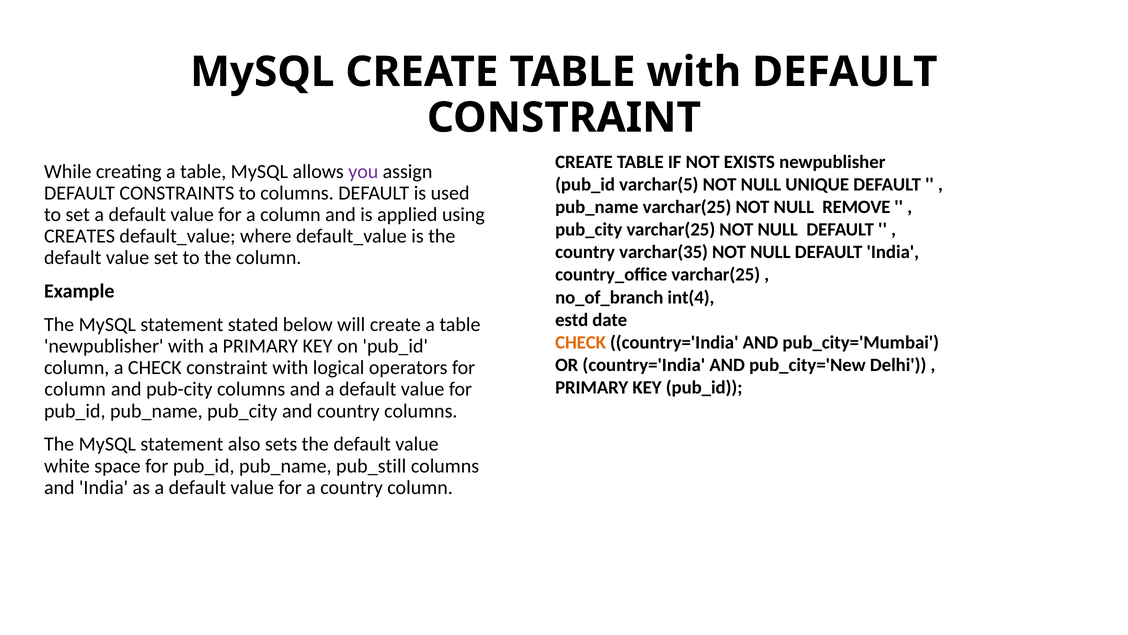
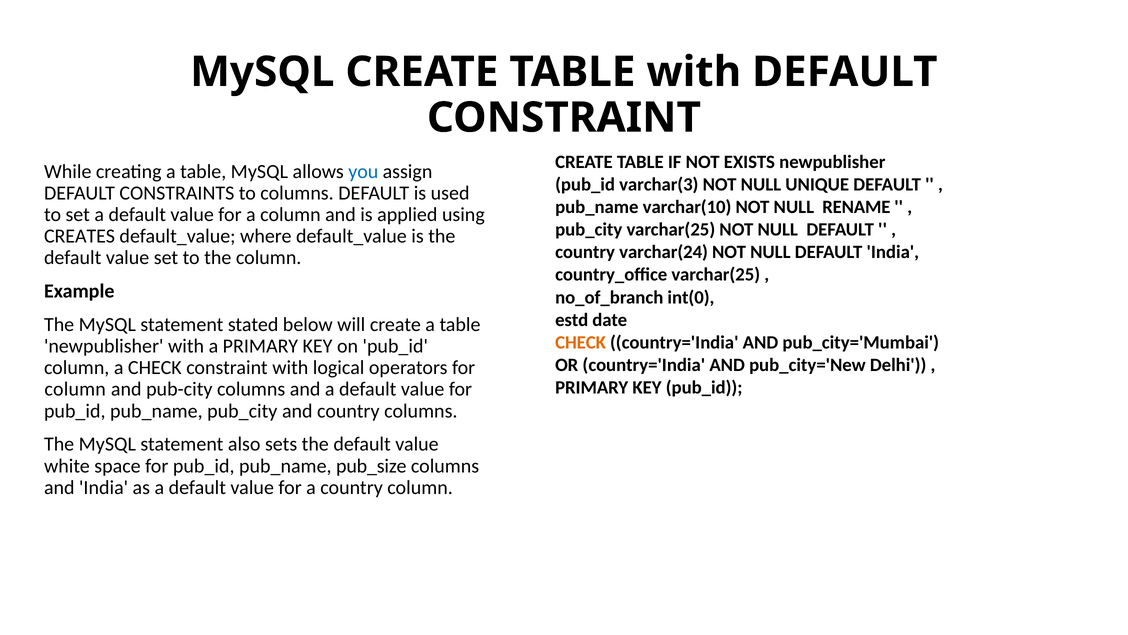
you colour: purple -> blue (363, 171)
varchar(5: varchar(5 -> varchar(3 (659, 184)
pub_name varchar(25: varchar(25 -> varchar(10 (687, 207)
REMOVE: REMOVE -> RENAME (856, 207)
varchar(35: varchar(35 -> varchar(24 (664, 252)
int(4: int(4 -> int(0 (691, 297)
pub_still: pub_still -> pub_size (371, 466)
